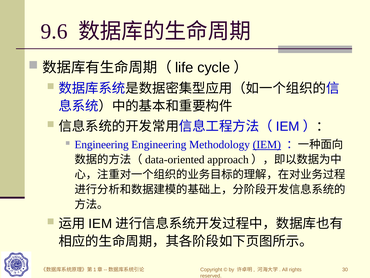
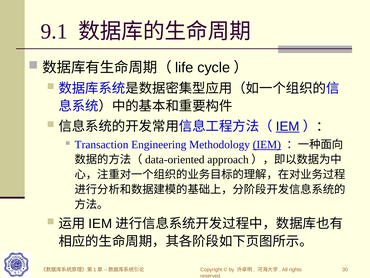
9.6: 9.6 -> 9.1 (54, 31)
IEM underline: none -> present (288, 126)
Engineering: Engineering -> Transaction (102, 144)
